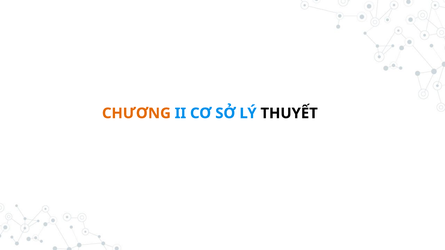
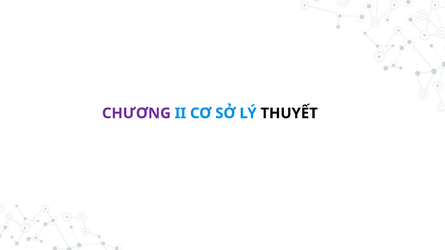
CHƯƠNG colour: orange -> purple (136, 113)
